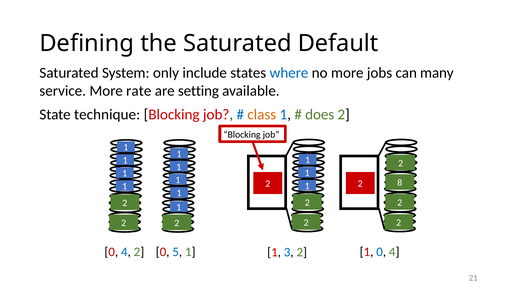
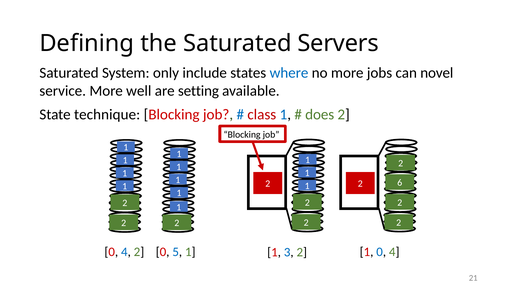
Default: Default -> Servers (338, 43)
many: many -> novel (437, 73)
rate: rate -> well (139, 91)
class colour: orange -> red (262, 114)
8: 8 -> 6 (400, 183)
